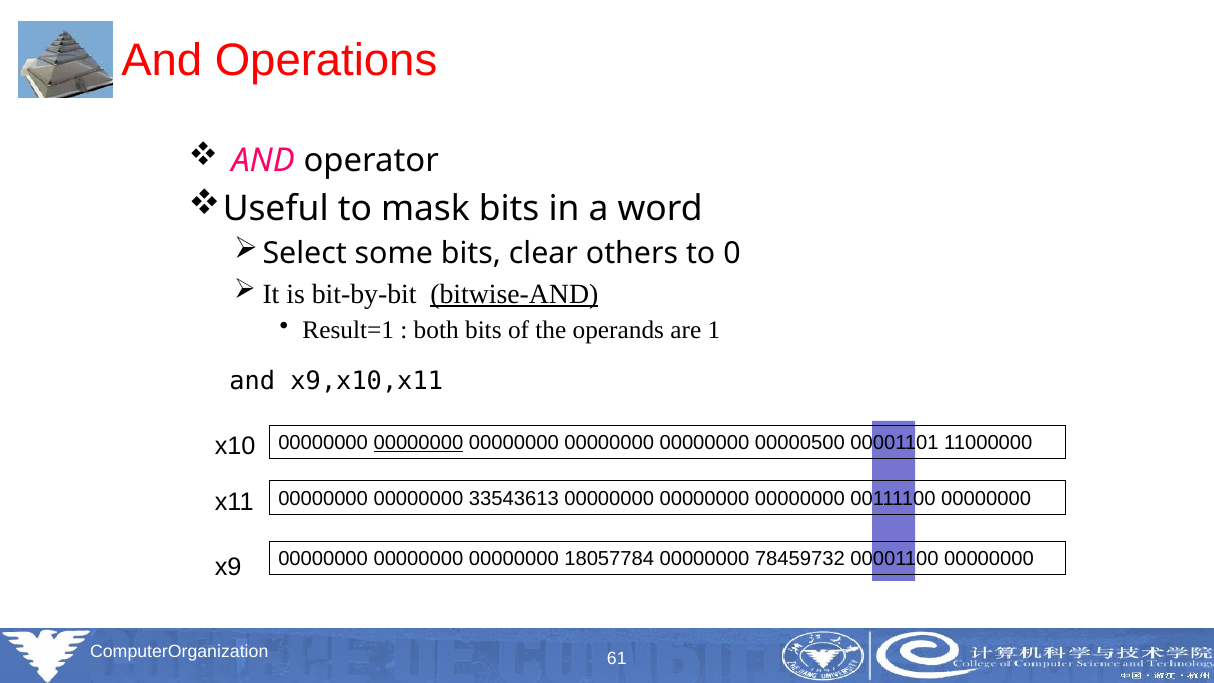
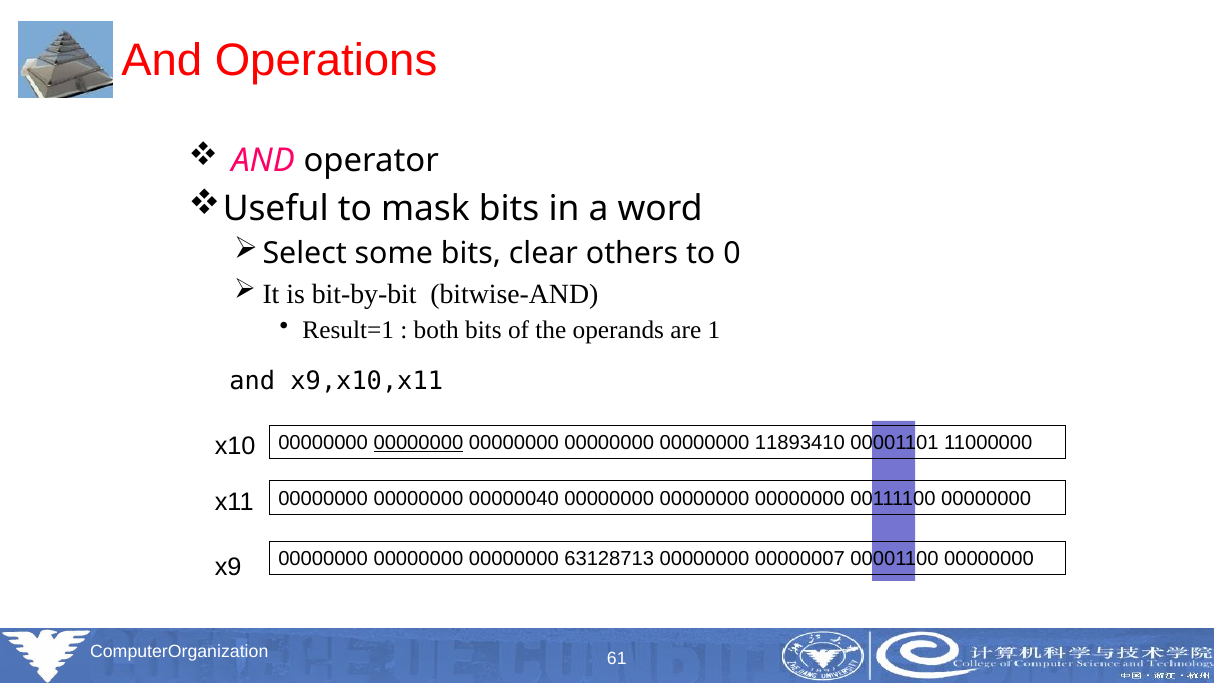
bitwise-AND underline: present -> none (514, 294)
00000500: 00000500 -> 11893410 (800, 443)
33543613: 33543613 -> 00000040 (514, 499)
18057784: 18057784 -> 63128713 (609, 559)
78459732: 78459732 -> 00000007 (800, 559)
